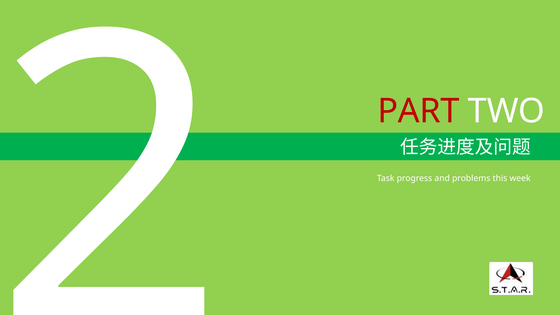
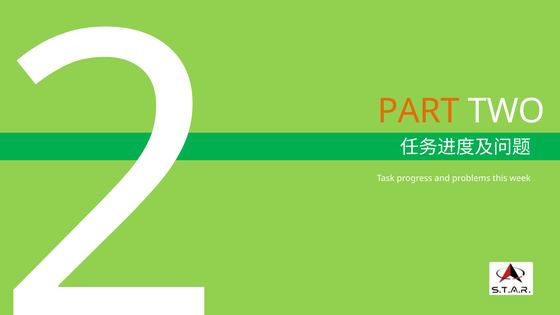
PART colour: red -> orange (418, 111)
